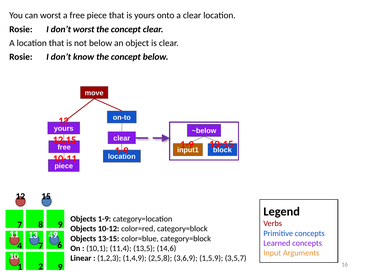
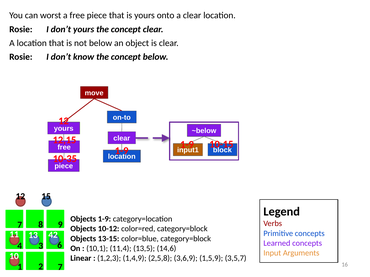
don’t worst: worst -> yours (84, 29)
10-11: 10-11 -> 10-35 (65, 159)
49: 49 -> 42 (53, 235)
4 7: 7 -> 3 (41, 246)
2 9: 9 -> 7 (60, 267)
